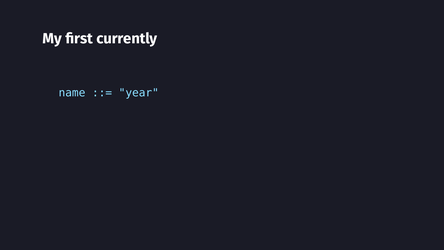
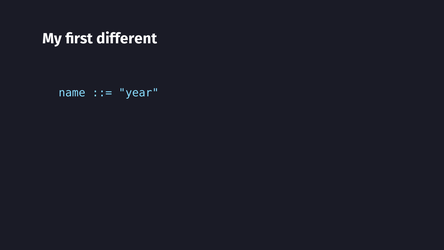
currently: currently -> different (127, 38)
